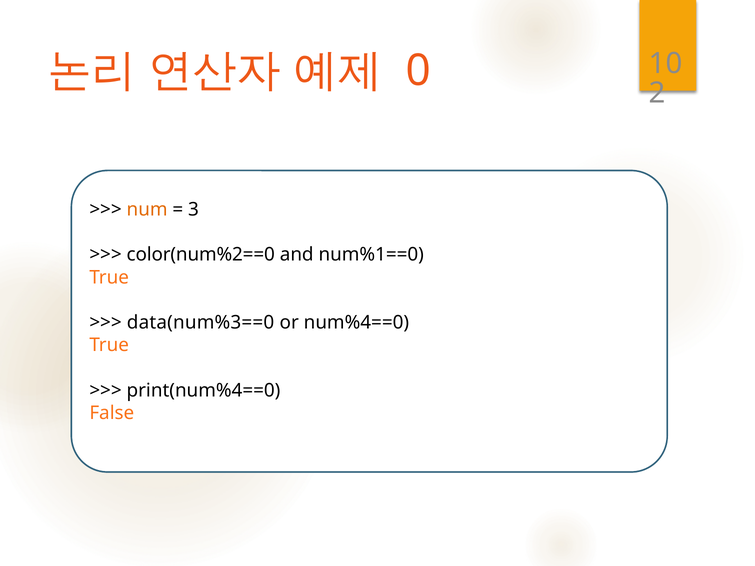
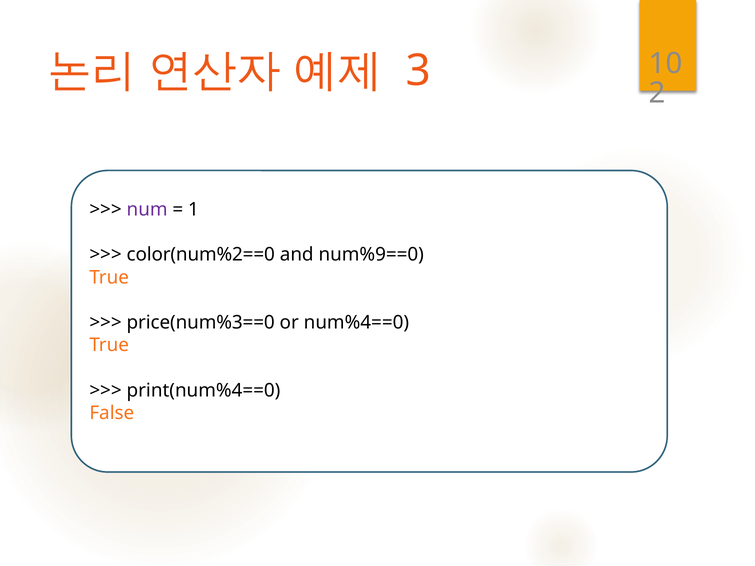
0: 0 -> 3 (418, 71)
num colour: orange -> purple (147, 209)
3: 3 -> 1 (194, 209)
num%1==0: num%1==0 -> num%9==0 (371, 255)
data(num%3==0: data(num%3==0 -> price(num%3==0 (201, 323)
